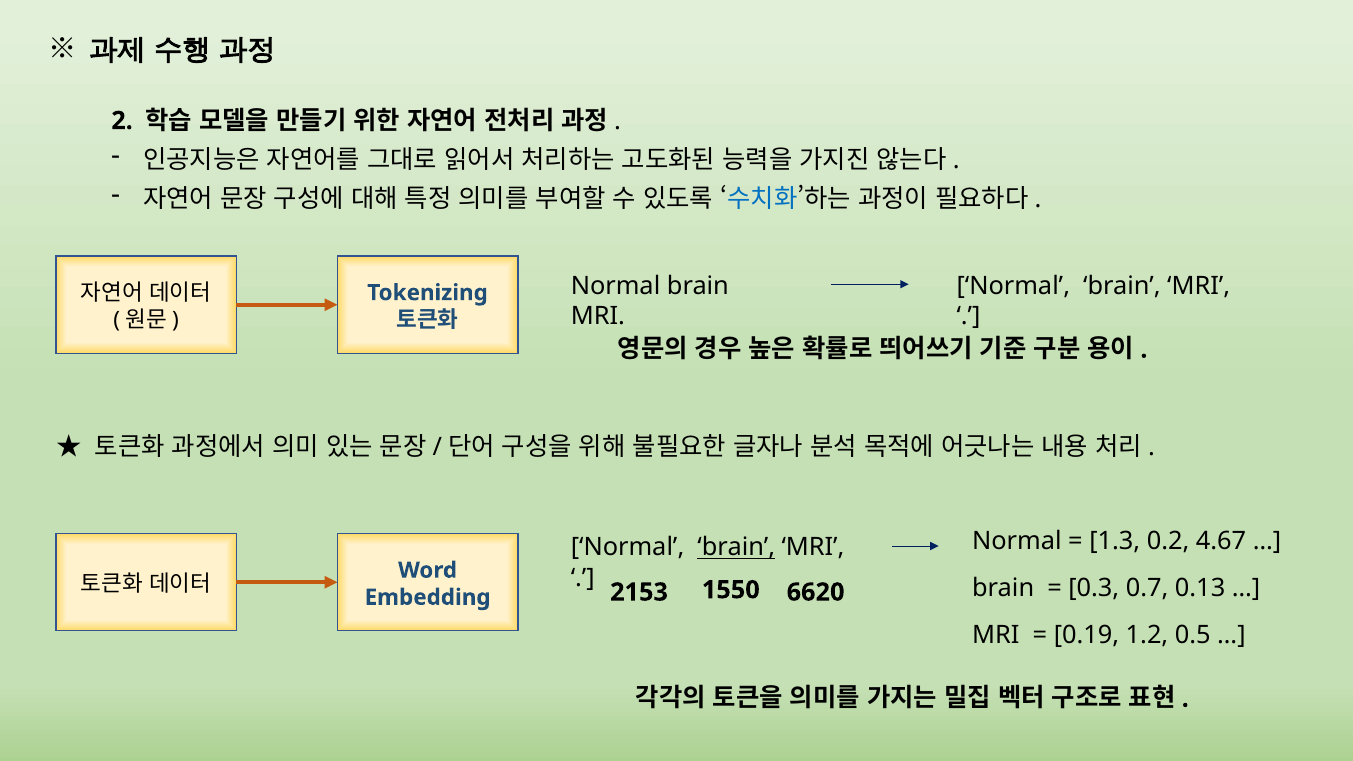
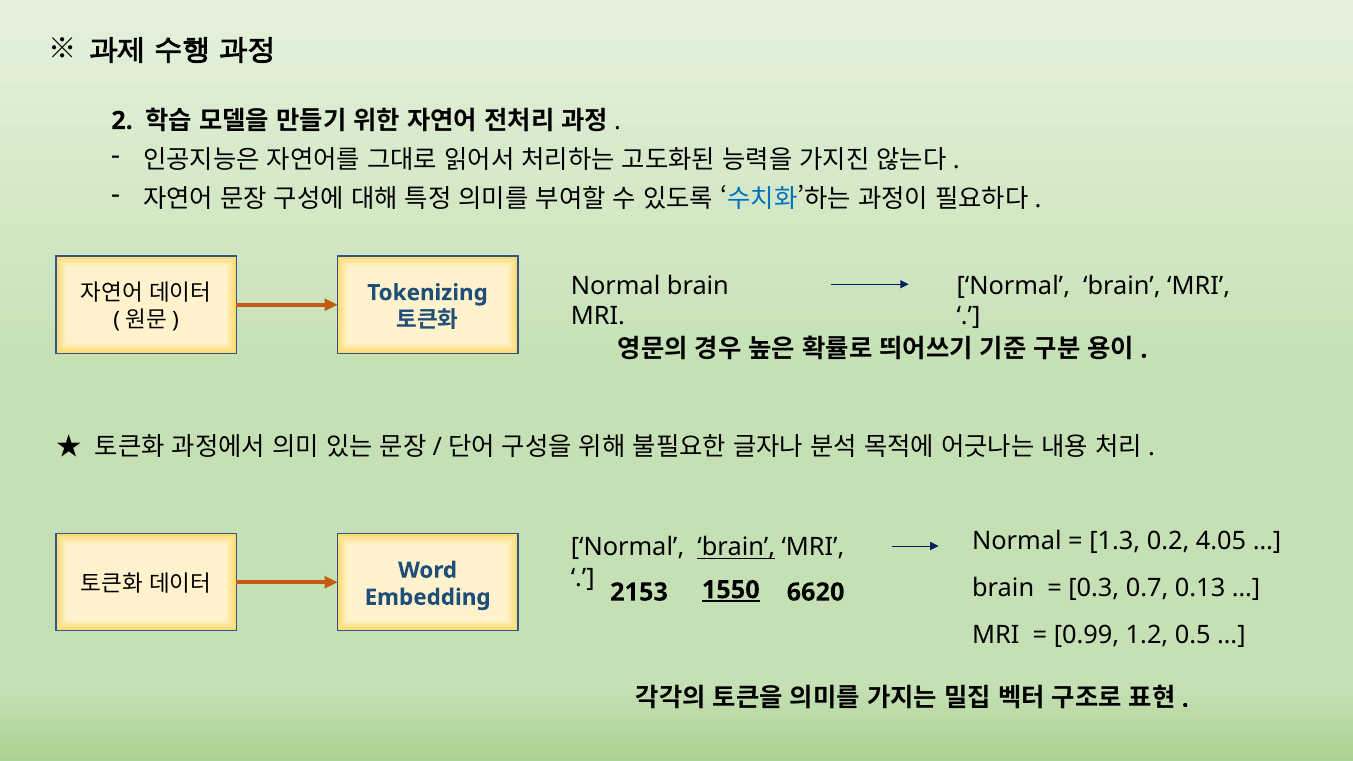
4.67: 4.67 -> 4.05 (1221, 542)
1550 underline: none -> present (731, 590)
0.19: 0.19 -> 0.99 (1086, 636)
